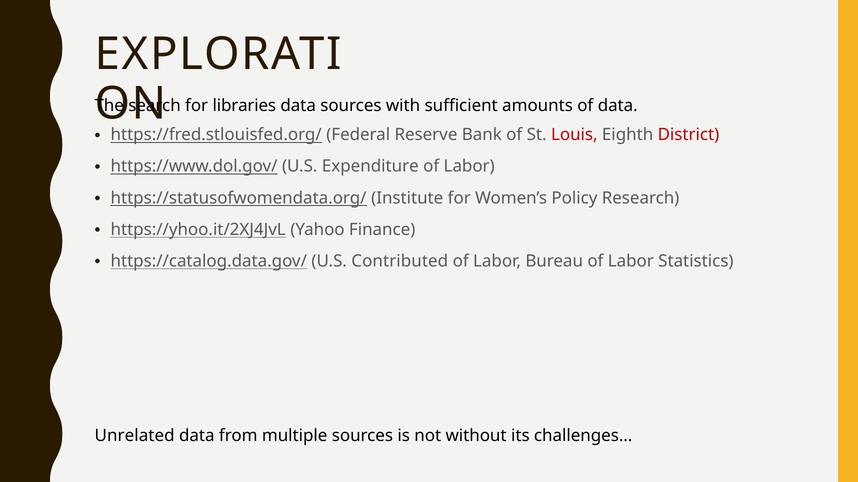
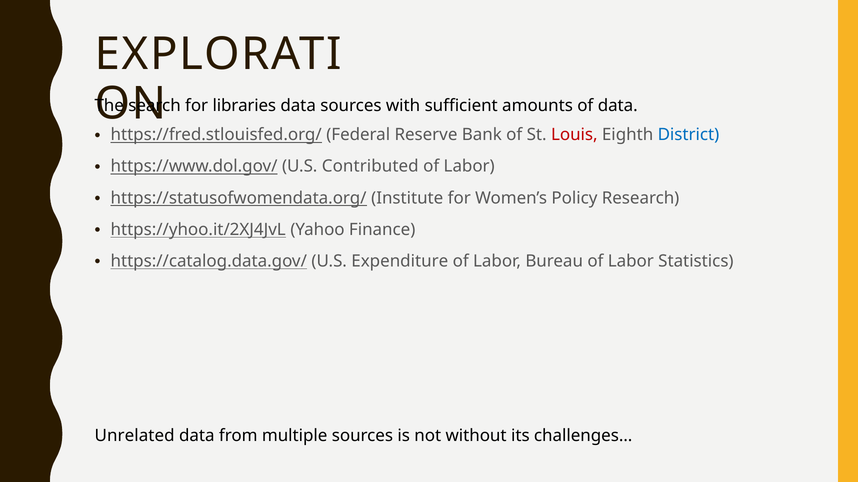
District colour: red -> blue (688, 135)
Expenditure: Expenditure -> Contributed (370, 167)
Contributed: Contributed -> Expenditure (400, 261)
